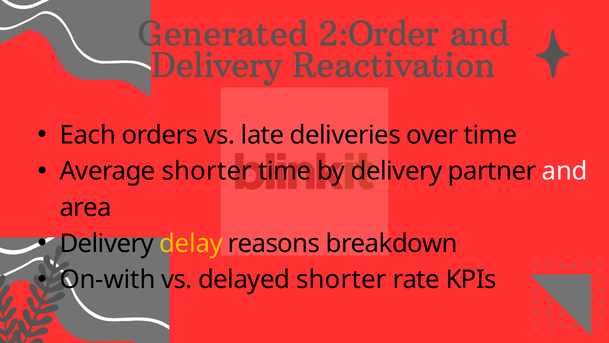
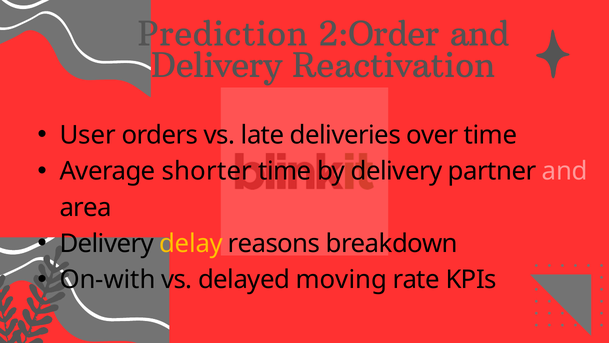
Generated: Generated -> Prediction (223, 35)
Each: Each -> User (88, 135)
and colour: white -> pink (565, 171)
delayed shorter: shorter -> moving (341, 280)
